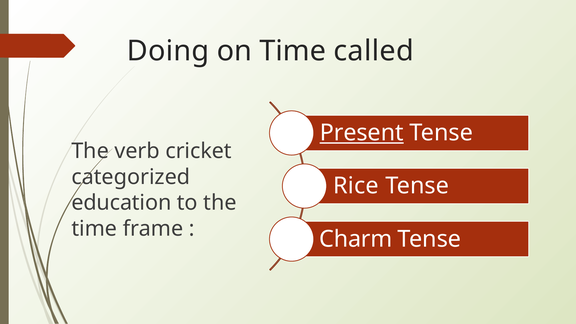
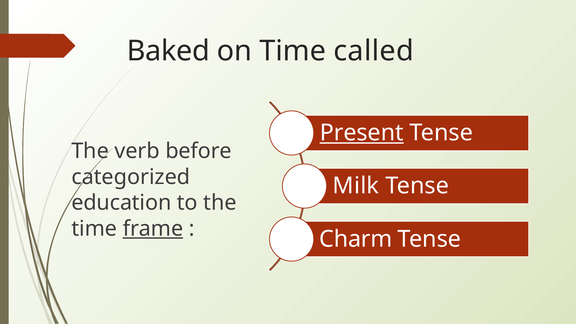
Doing: Doing -> Baked (168, 51)
cricket: cricket -> before (199, 151)
Rice: Rice -> Milk (356, 186)
frame underline: none -> present (153, 229)
